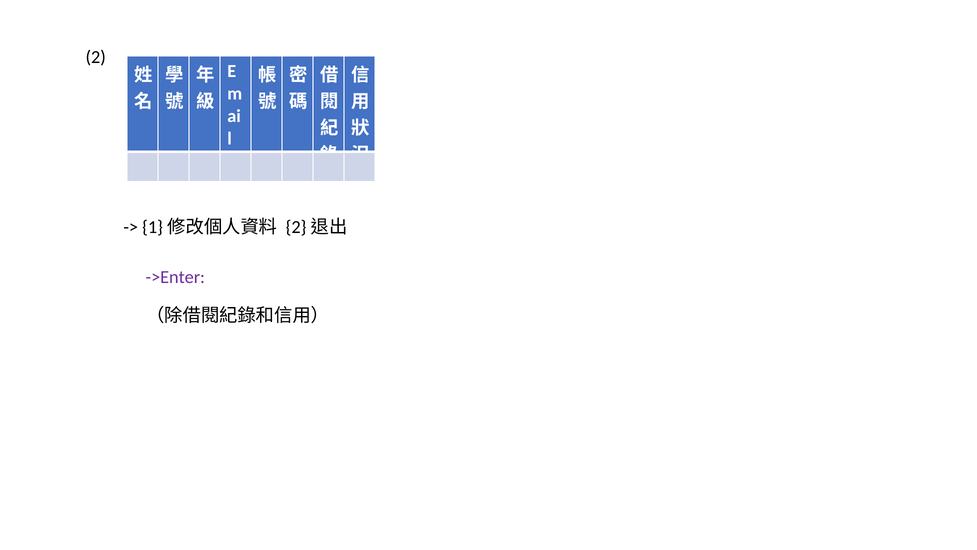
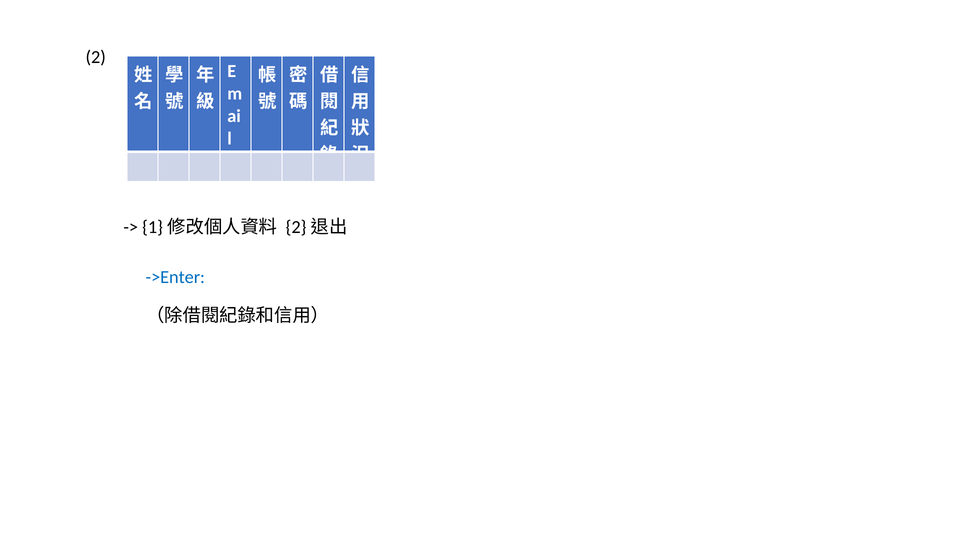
->Enter colour: purple -> blue (175, 277)
